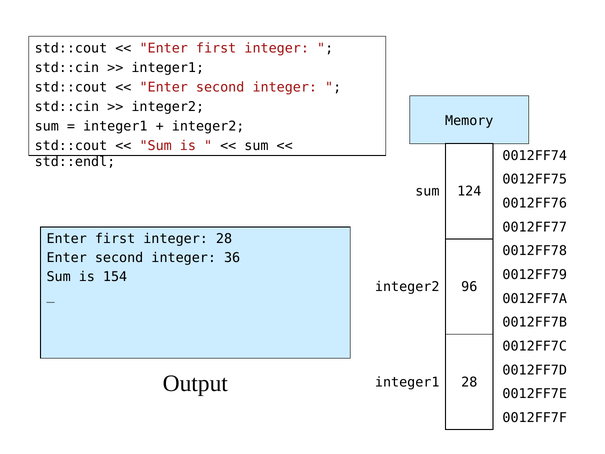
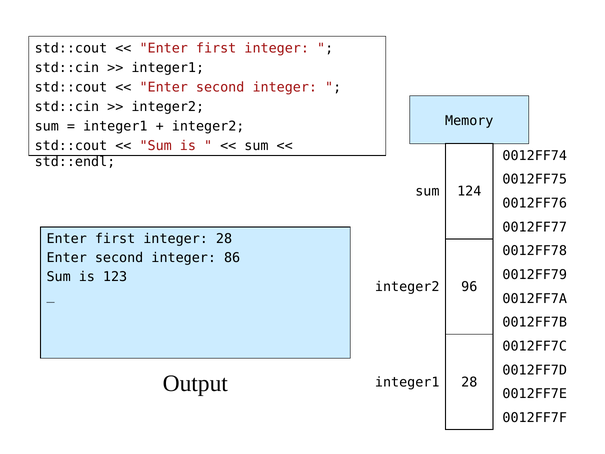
36: 36 -> 86 (232, 258)
154: 154 -> 123 (115, 277)
